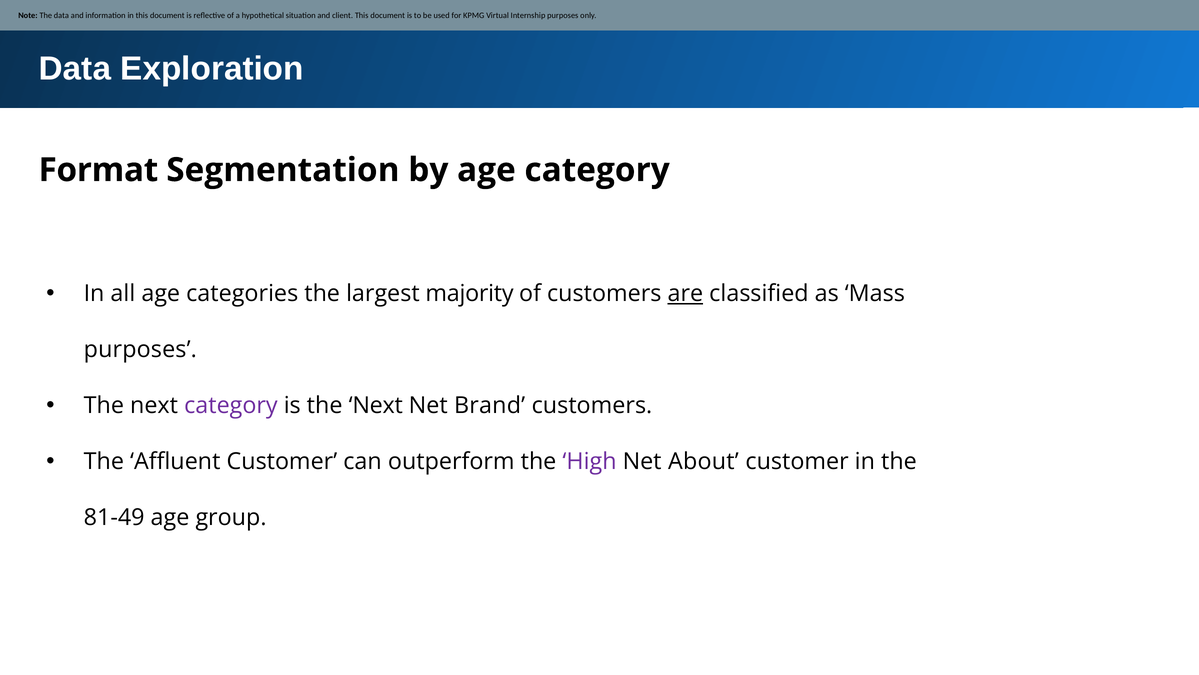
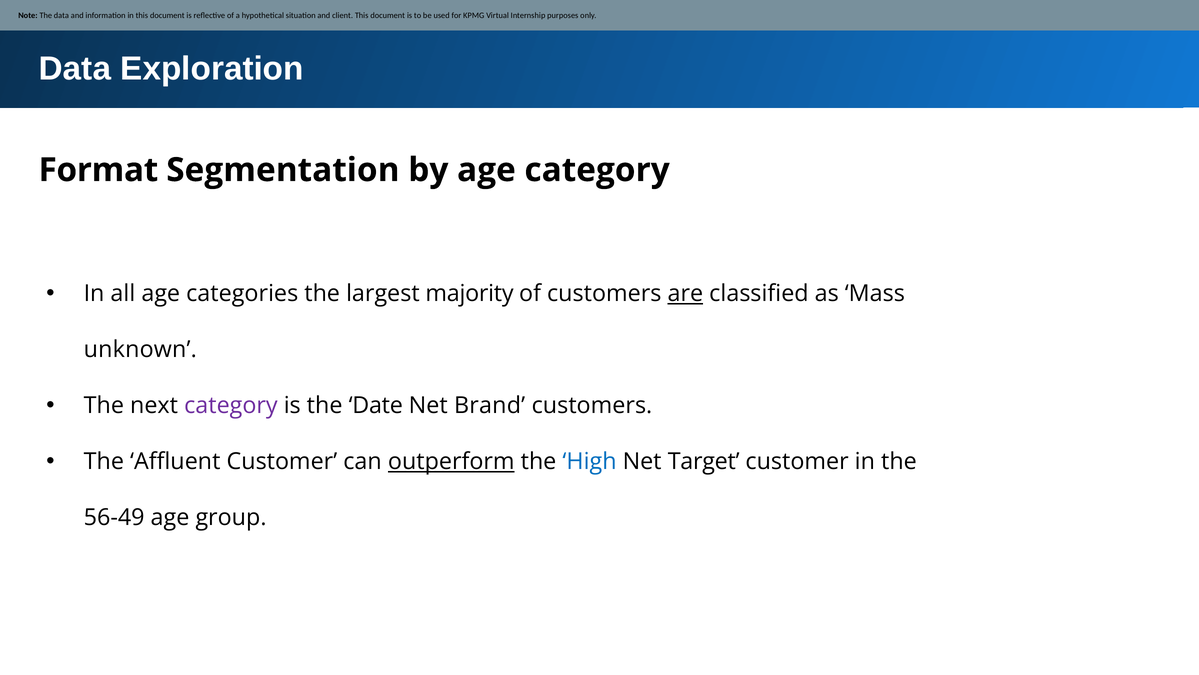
purposes: purposes -> unknown (140, 349)
is the Next: Next -> Date (376, 405)
outperform underline: none -> present (451, 461)
High colour: purple -> blue (589, 461)
About: About -> Target (704, 461)
81-49: 81-49 -> 56-49 (114, 517)
